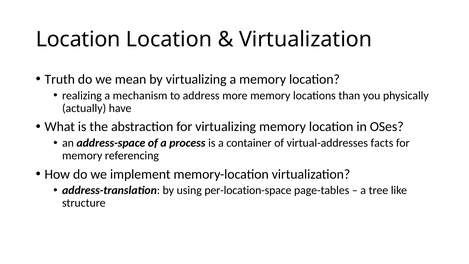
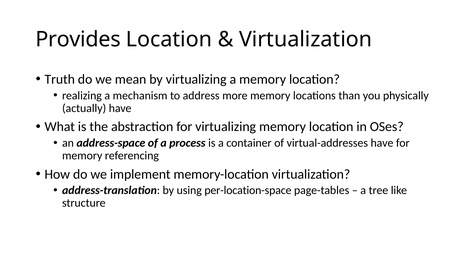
Location: Location -> Provides (78, 39)
virtual-addresses facts: facts -> have (382, 143)
